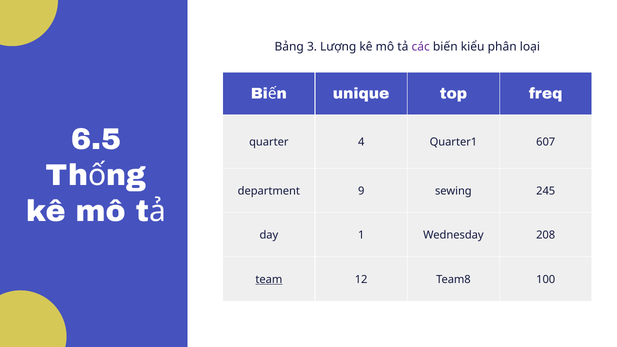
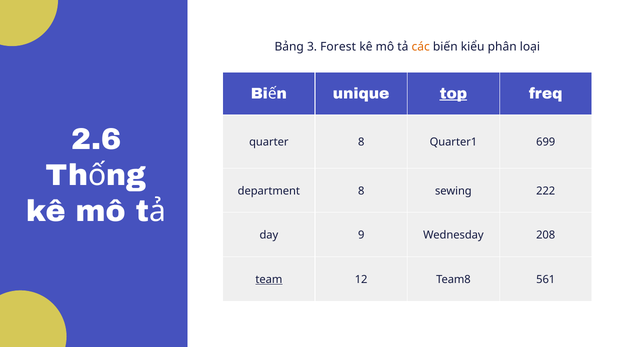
Lượng: Lượng -> Forest (338, 47)
các colour: purple -> orange (421, 47)
top underline: none -> present (453, 93)
6.5: 6.5 -> 2.6 (96, 140)
quarter 4: 4 -> 8 (361, 142)
607: 607 -> 699 (546, 142)
department 9: 9 -> 8 (361, 191)
245: 245 -> 222 (546, 191)
1: 1 -> 9 (361, 235)
100: 100 -> 561 (546, 280)
